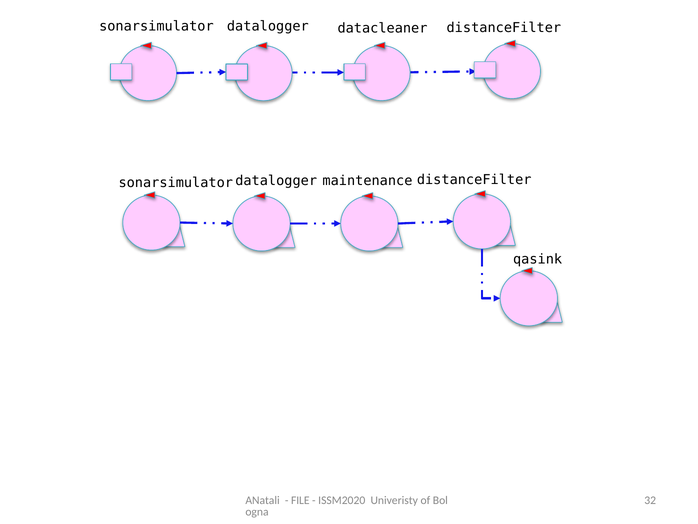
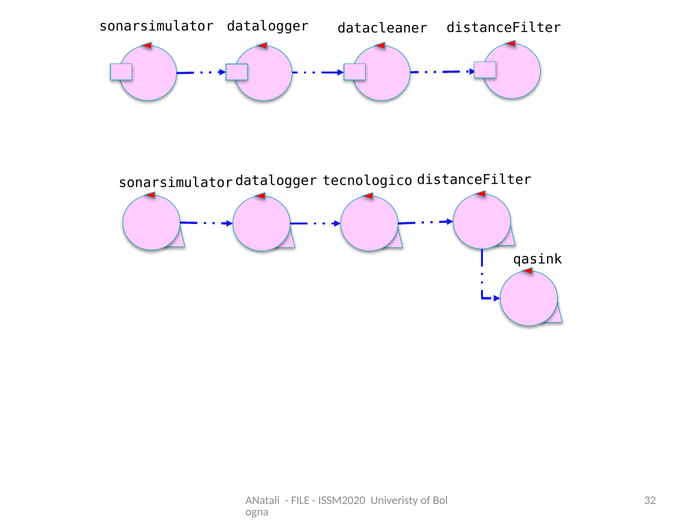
maintenance: maintenance -> tecnologico (367, 180)
